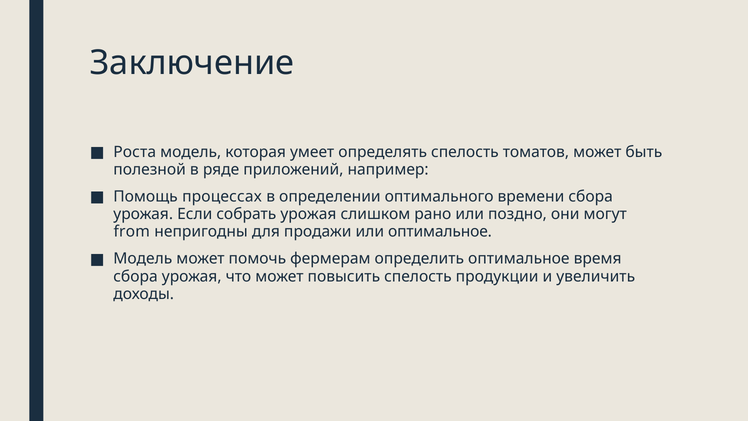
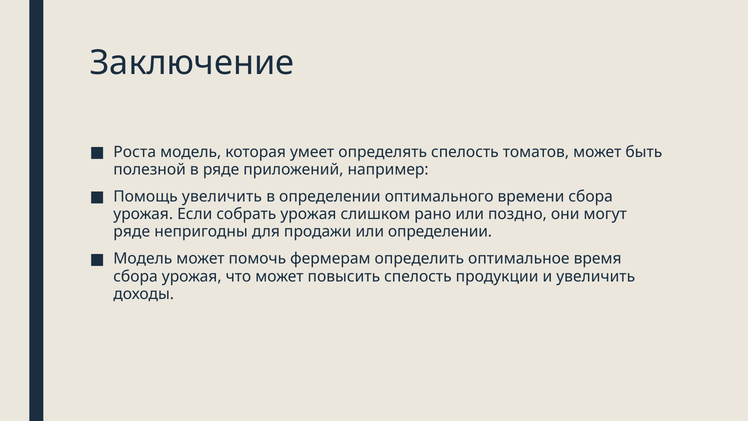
Помощь процессах: процессах -> увеличить (222, 197)
from: from -> ряде (132, 232)
или оптимальное: оптимальное -> определении (440, 232)
